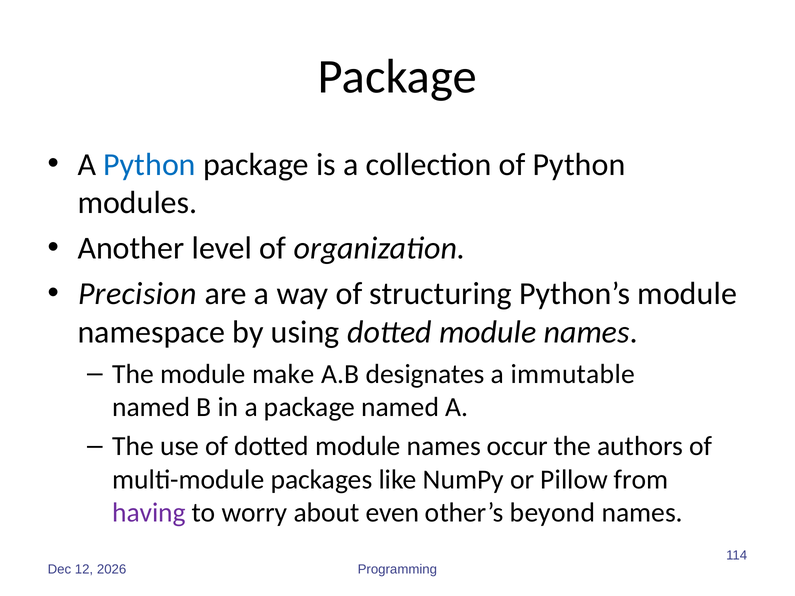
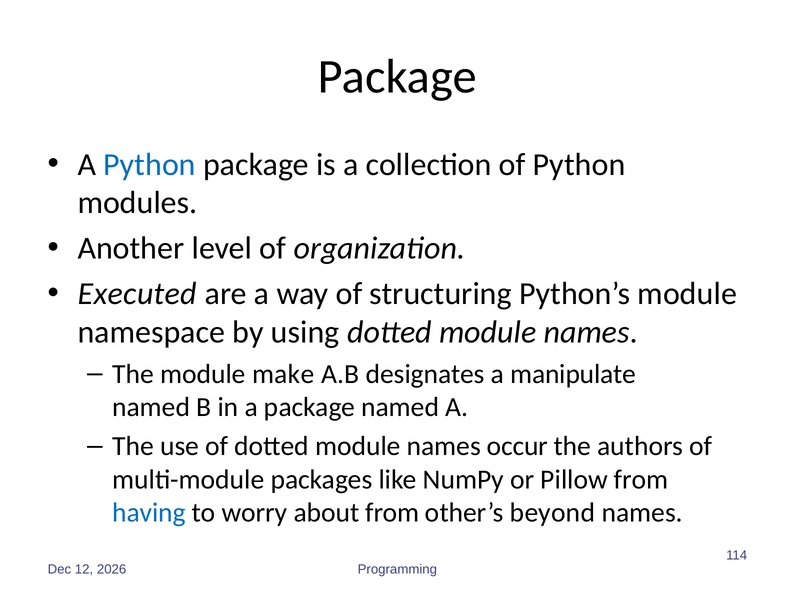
Precision: Precision -> Executed (137, 294)
immutable: immutable -> manipulate (573, 374)
having colour: purple -> blue (149, 513)
about even: even -> from (392, 513)
